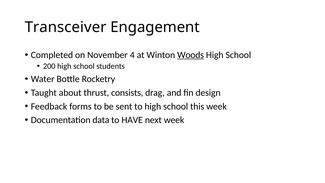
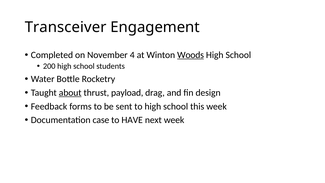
about underline: none -> present (70, 93)
consists: consists -> payload (127, 93)
data: data -> case (101, 120)
